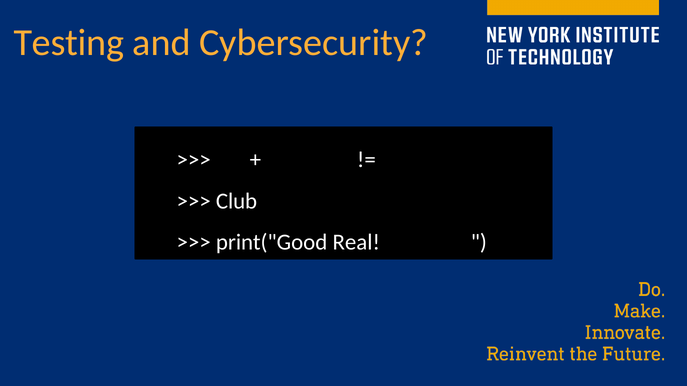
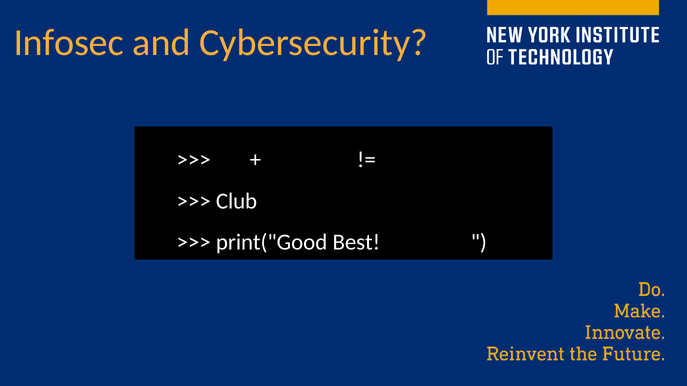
Testing: Testing -> Infosec (69, 43)
Real: Real -> Best (356, 242)
